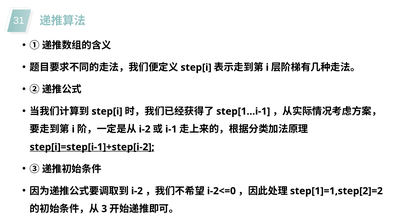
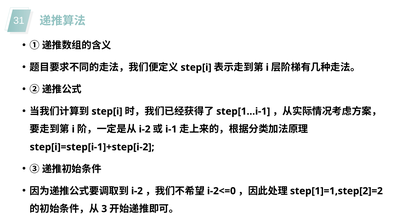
step[i]=step[i-1]+step[i-2 underline: present -> none (92, 147)
